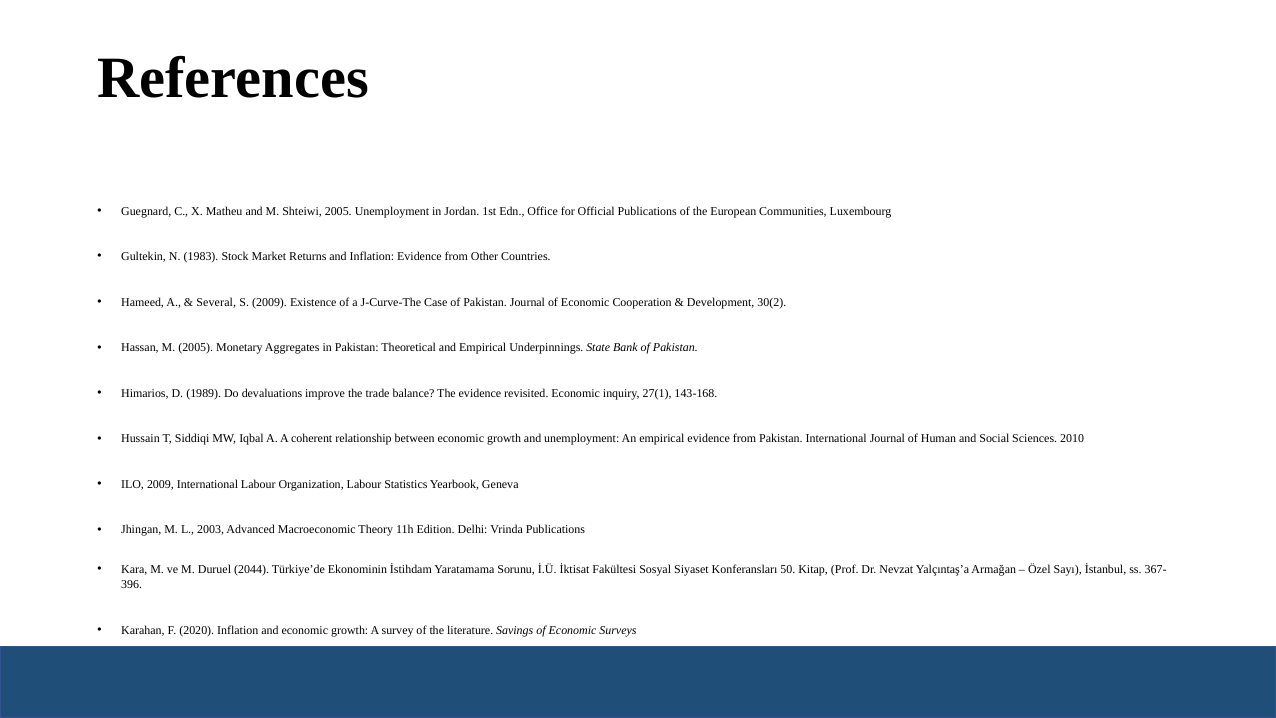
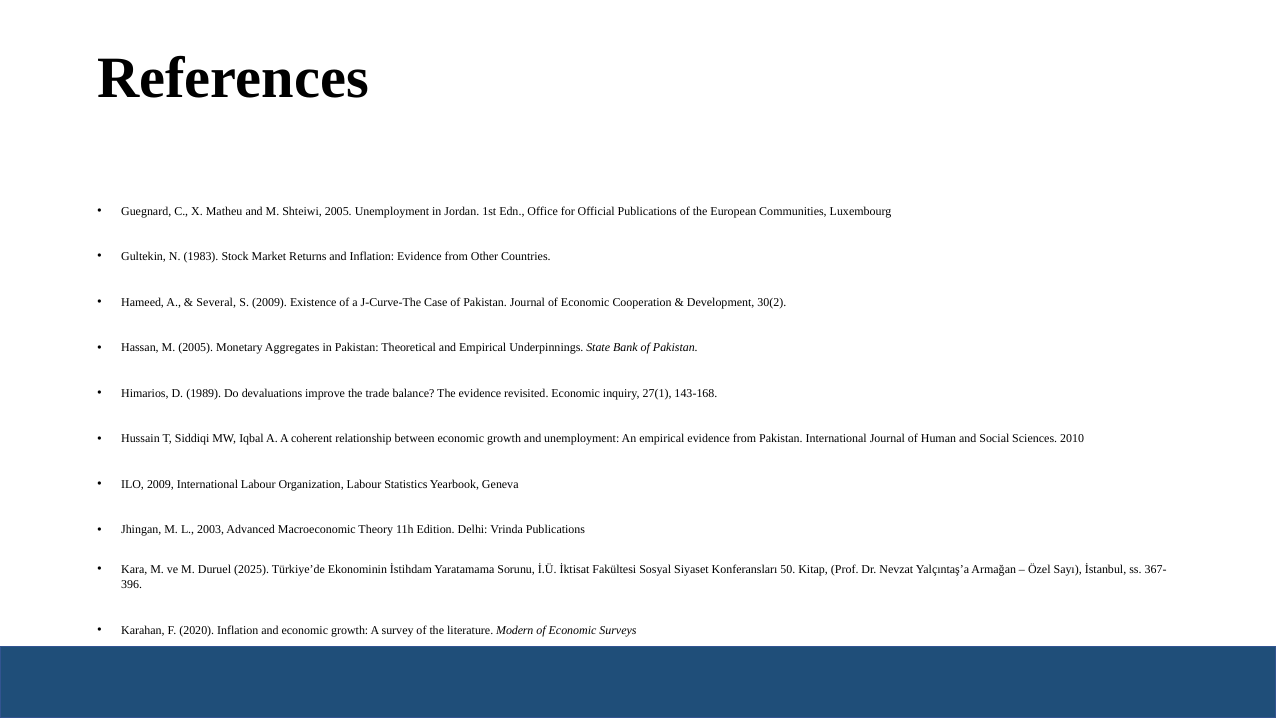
2044: 2044 -> 2025 (252, 569)
Savings: Savings -> Modern (515, 630)
